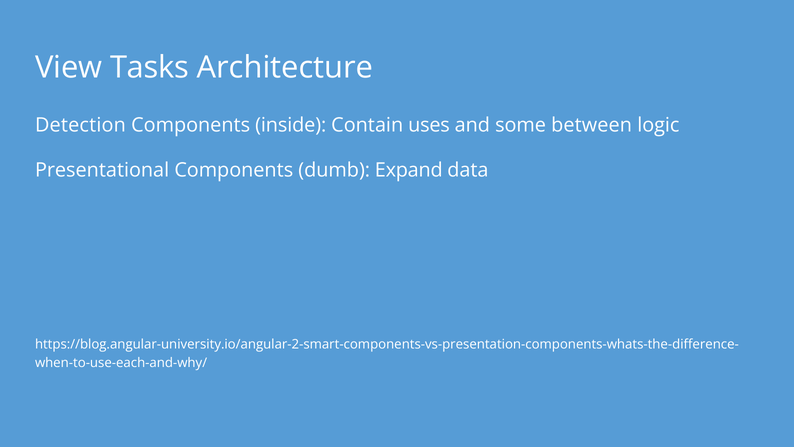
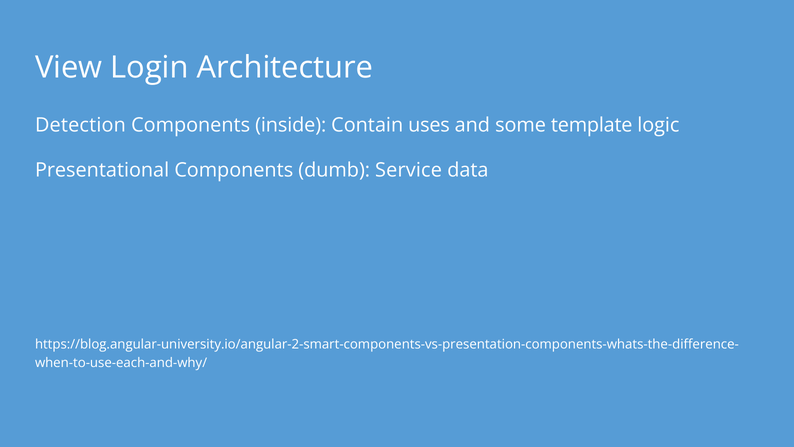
Tasks: Tasks -> Login (149, 67)
between: between -> template (592, 125)
Expand: Expand -> Service (409, 170)
